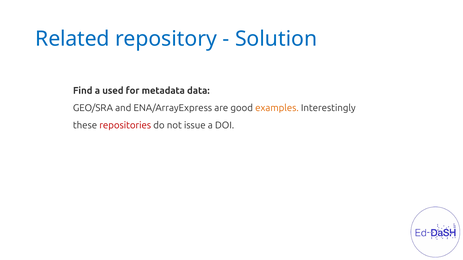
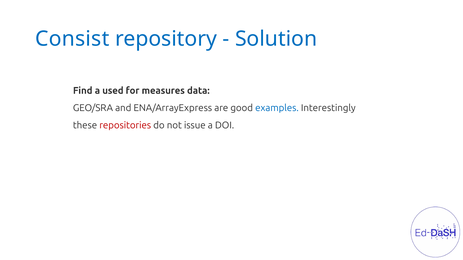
Related: Related -> Consist (72, 39)
metadata: metadata -> measures (163, 91)
examples colour: orange -> blue (277, 108)
